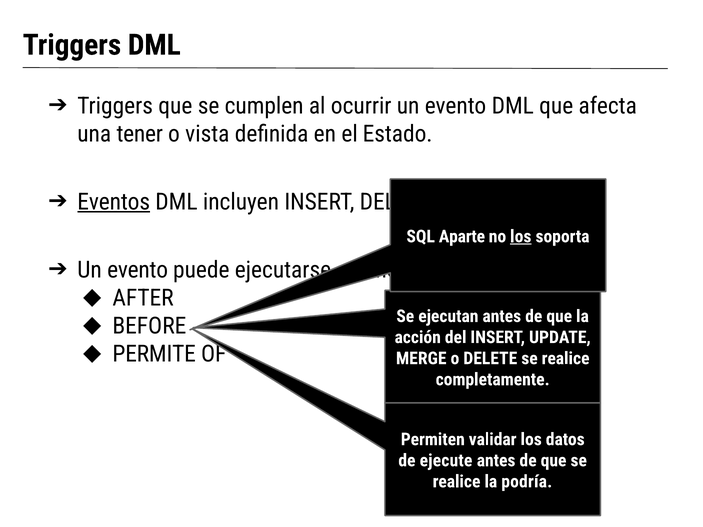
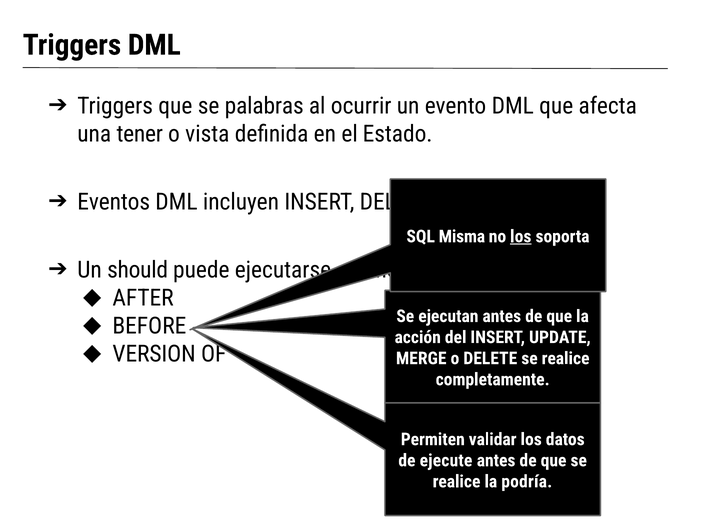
cumplen: cumplen -> palabras (264, 106)
Eventos underline: present -> none (114, 202)
Aparte: Aparte -> Misma (462, 237)
evento: evento -> should (138, 270)
PERMITE: PERMITE -> VERSION (154, 354)
